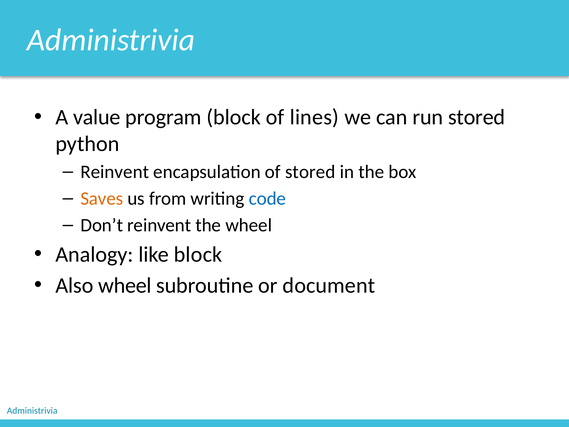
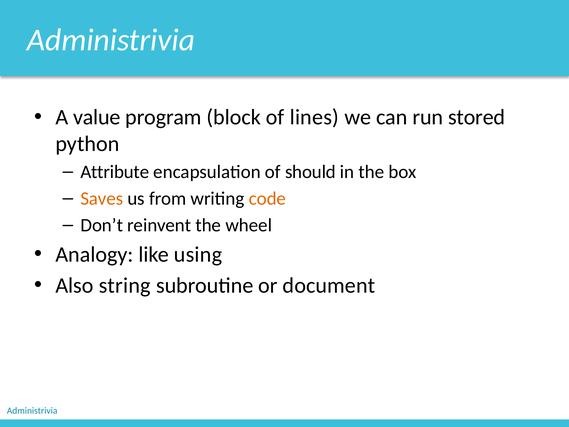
Reinvent: Reinvent -> Attribute (115, 172)
of stored: stored -> should (310, 172)
code colour: blue -> orange (267, 198)
like block: block -> using (198, 254)
Also wheel: wheel -> string (125, 285)
